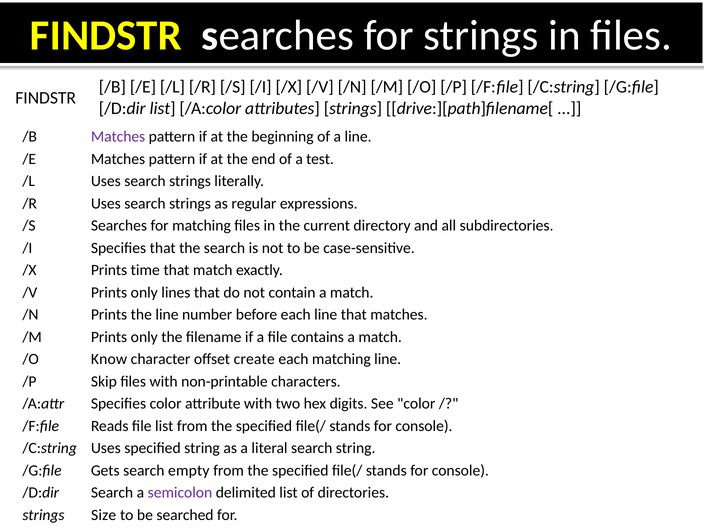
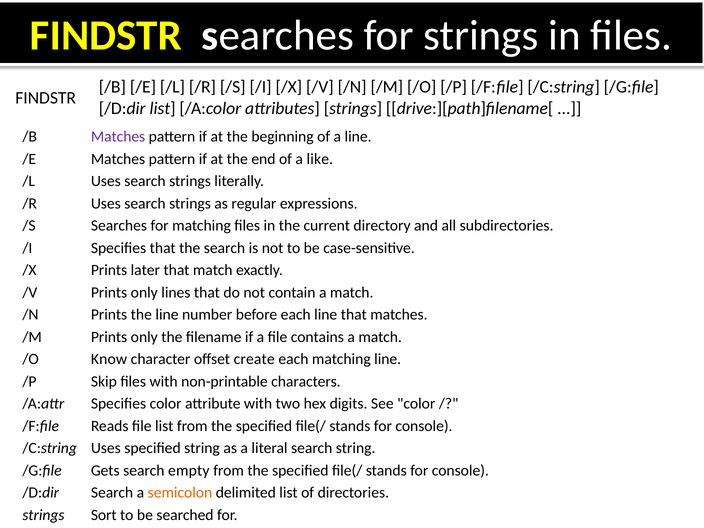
test: test -> like (320, 159)
time: time -> later (145, 270)
semicolon colour: purple -> orange (180, 493)
Size: Size -> Sort (104, 515)
